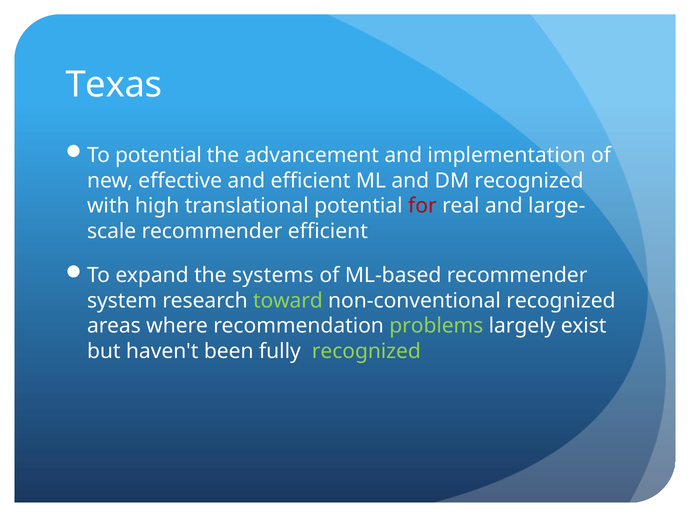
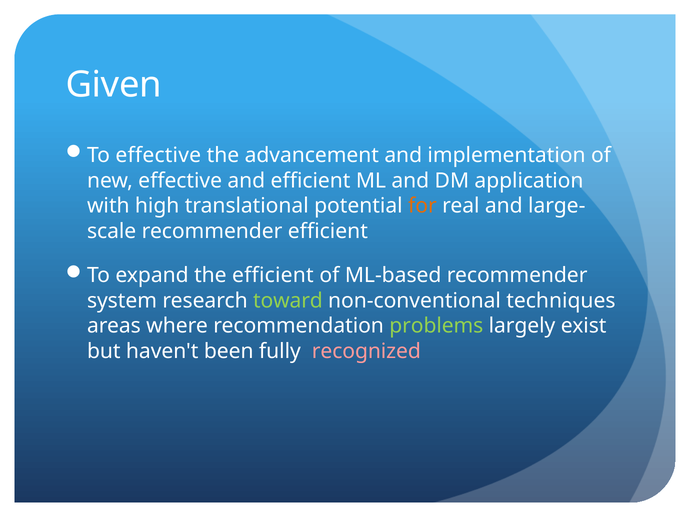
Texas: Texas -> Given (114, 85)
To potential: potential -> effective (158, 156)
DM recognized: recognized -> application (529, 181)
for colour: red -> orange (422, 206)
the systems: systems -> efficient (273, 276)
non-conventional recognized: recognized -> techniques (561, 301)
recognized colour: light green -> pink (366, 352)
